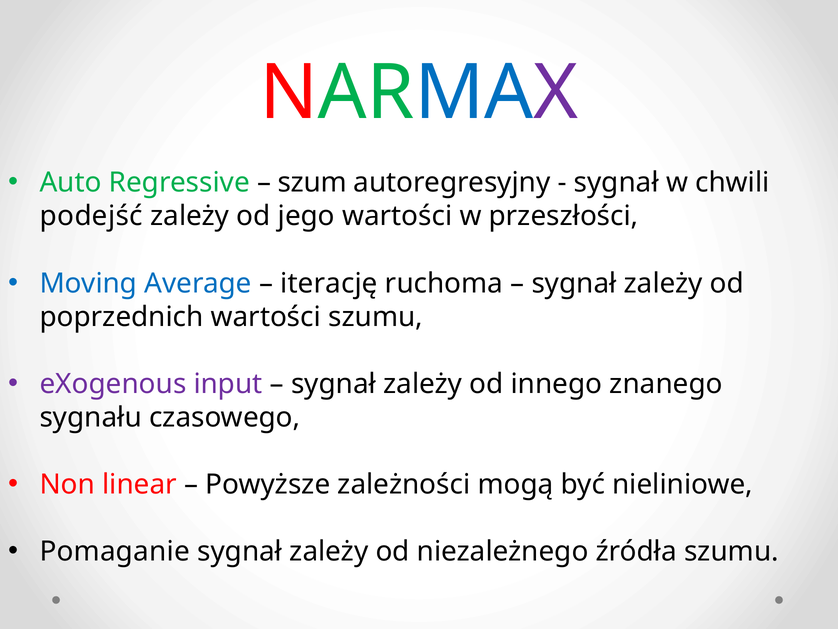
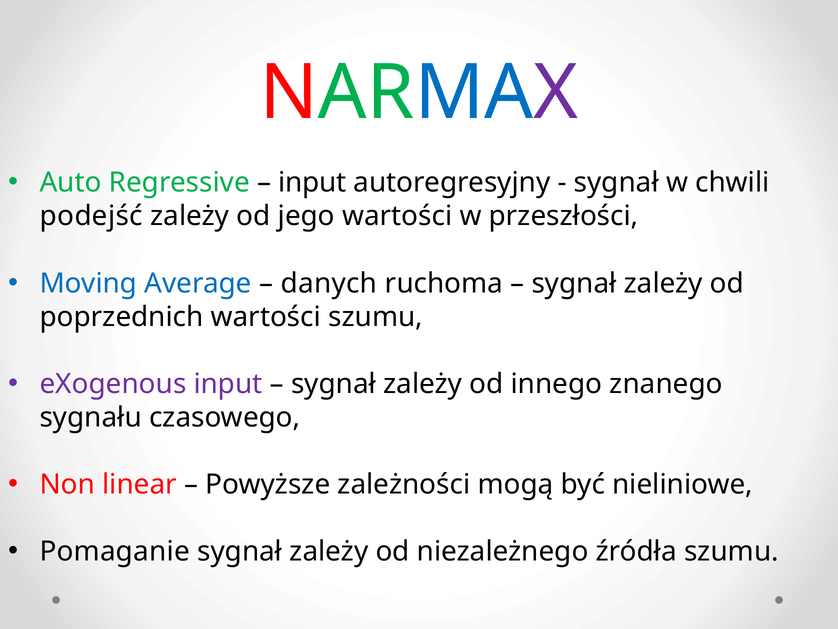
szum: szum -> input (312, 183)
iterację: iterację -> danych (329, 283)
